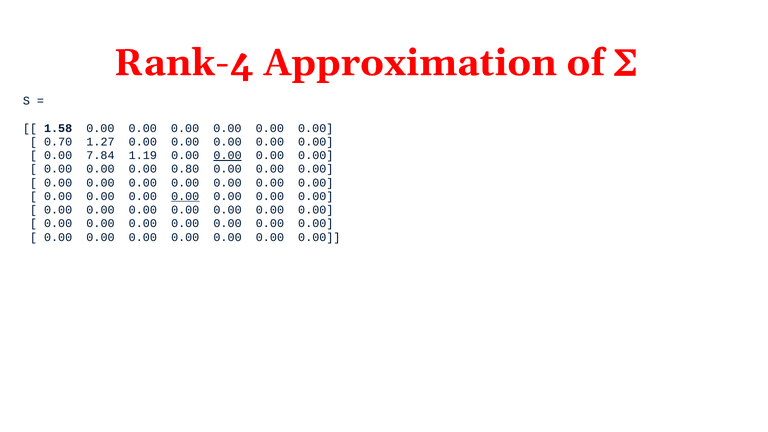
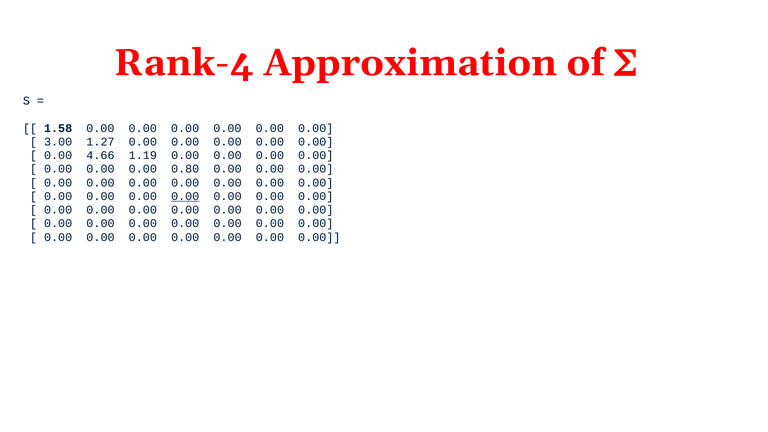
0.70: 0.70 -> 3.00 (58, 142)
7.84: 7.84 -> 4.66 (100, 155)
0.00 underline: present -> none (228, 155)
